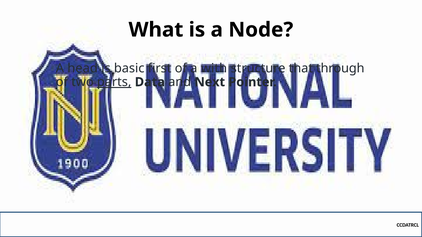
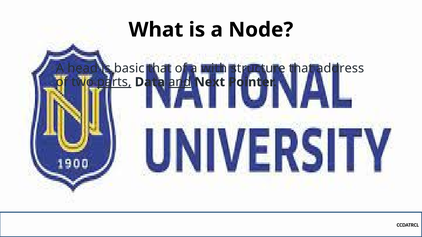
basic first: first -> that (160, 68)
through: through -> address (340, 68)
and underline: none -> present (180, 82)
